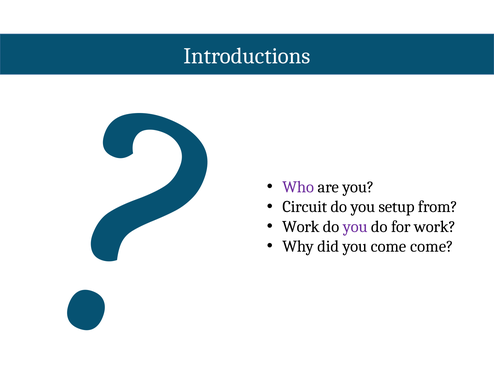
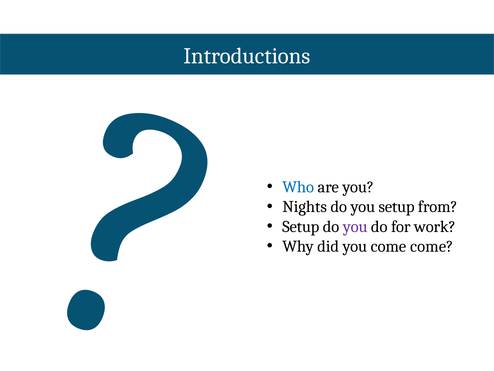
Who colour: purple -> blue (298, 187)
Circuit: Circuit -> Nights (305, 207)
Work: Work -> Setup (301, 226)
